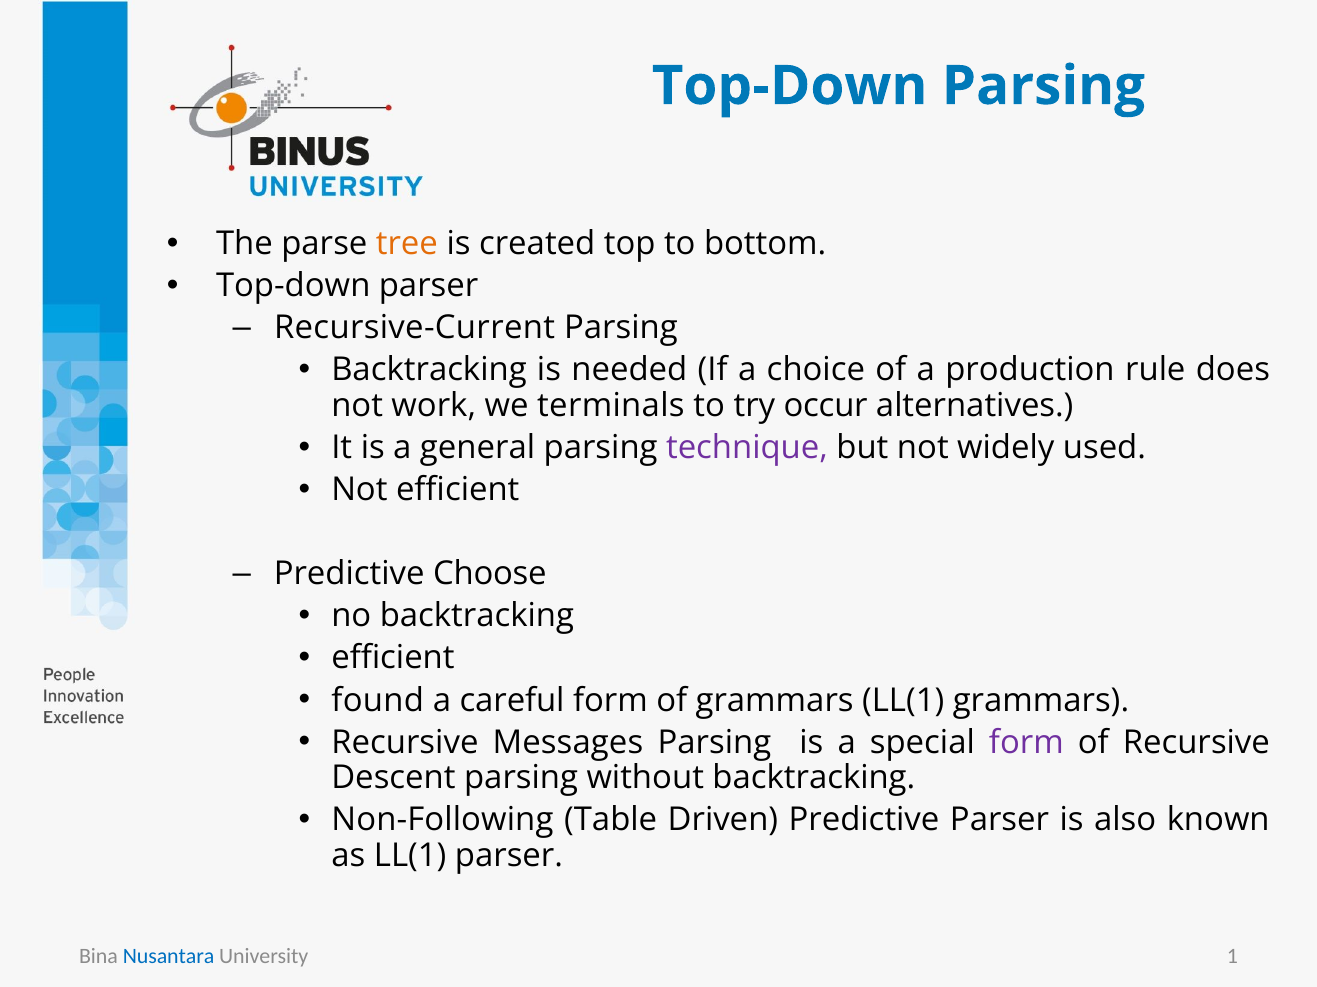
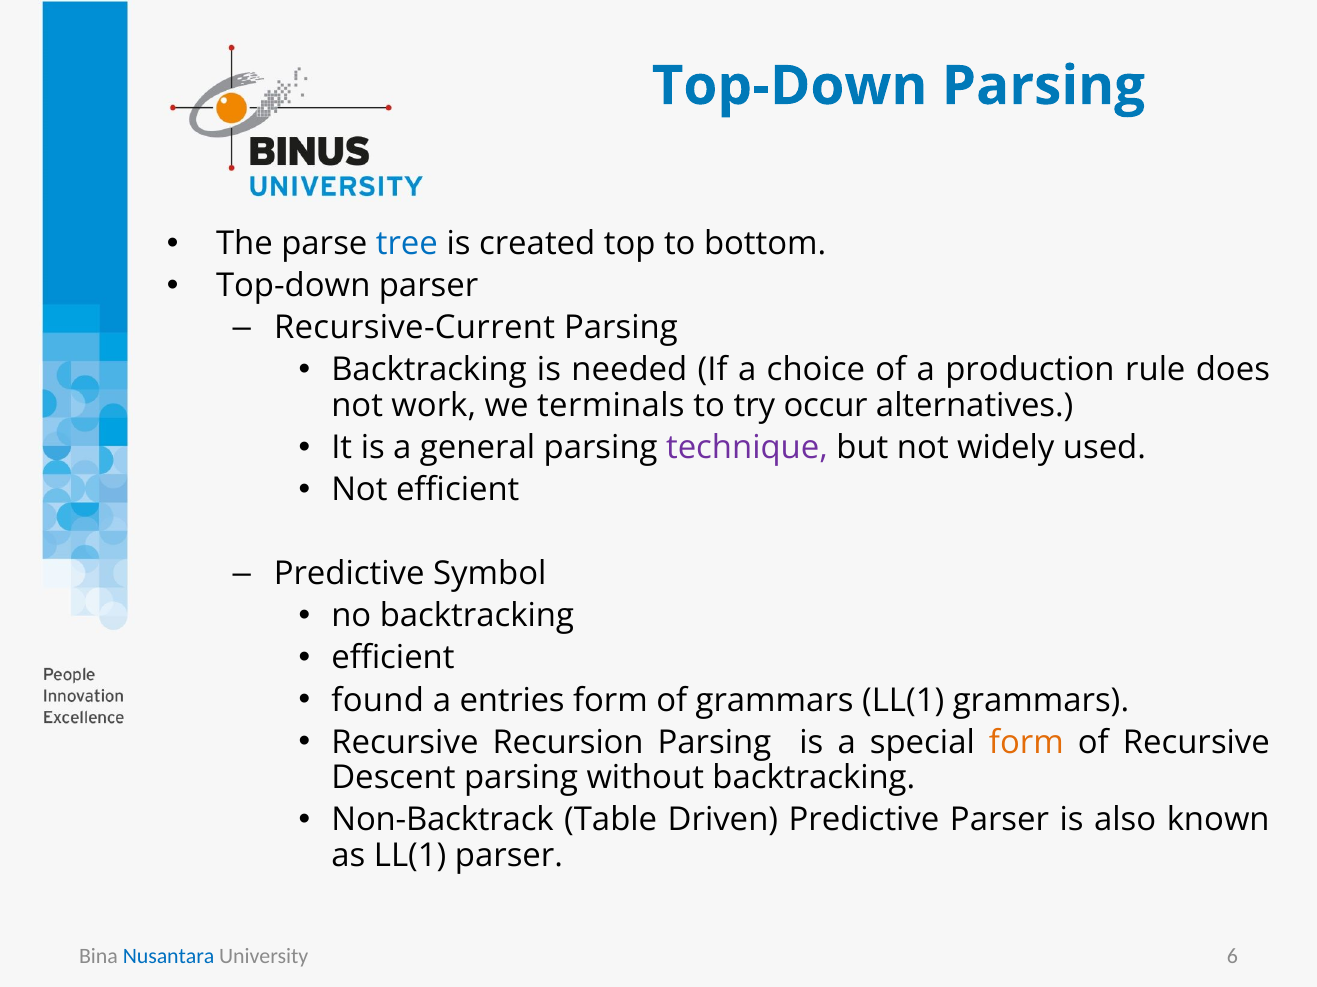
tree colour: orange -> blue (407, 244)
Choose: Choose -> Symbol (490, 574)
careful: careful -> entries (512, 701)
Messages: Messages -> Recursion (568, 743)
form colour: purple -> orange (1026, 743)
Non-Following: Non-Following -> Non-Backtrack (443, 821)
1: 1 -> 6 (1233, 957)
